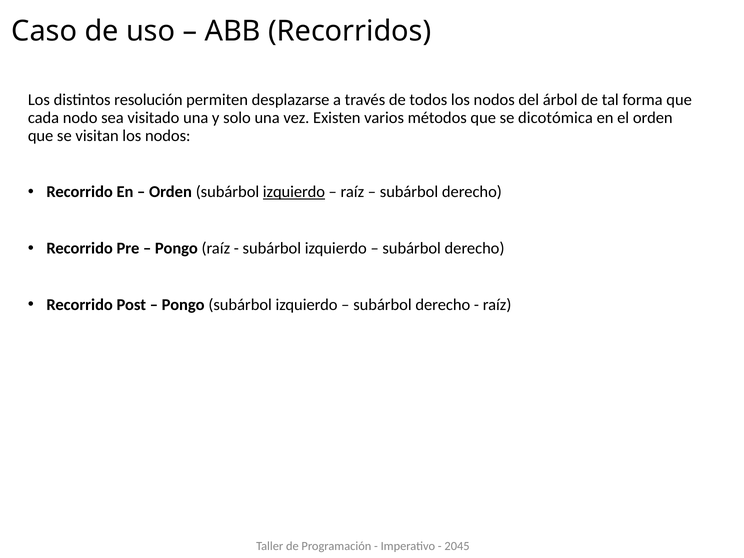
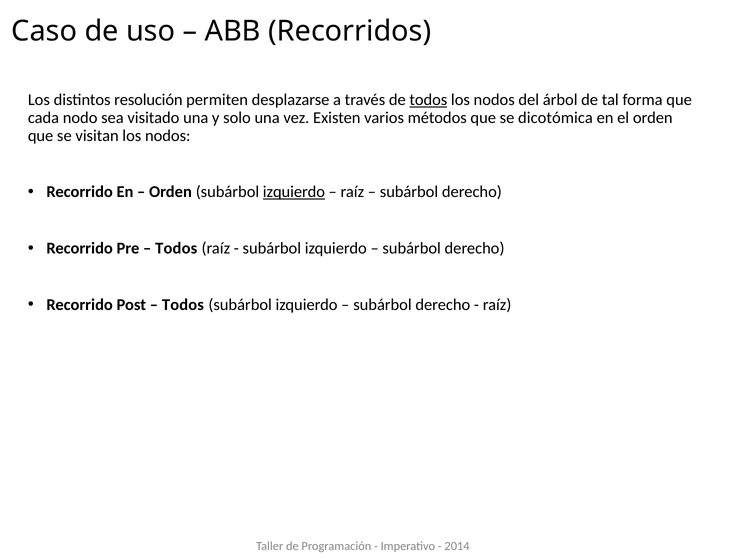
todos underline: none -> present (428, 100)
Pongo: Pongo -> Todos (176, 248)
Pongo: Pongo -> Todos (183, 305)
2045: 2045 -> 2014 (457, 546)
